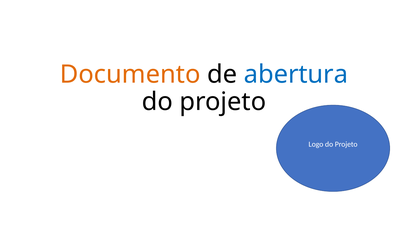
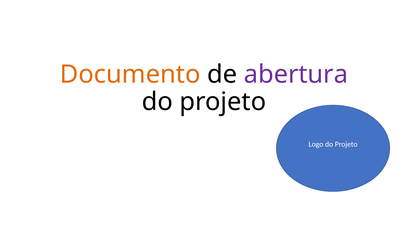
abertura colour: blue -> purple (296, 74)
